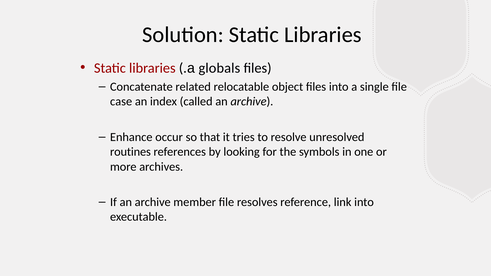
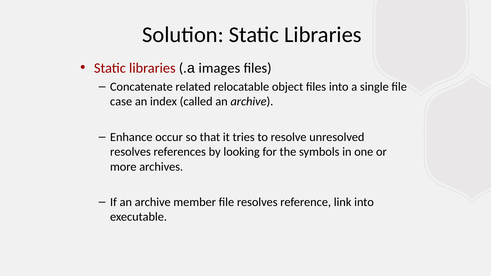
globals: globals -> images (219, 68)
routines: routines -> resolves (130, 152)
